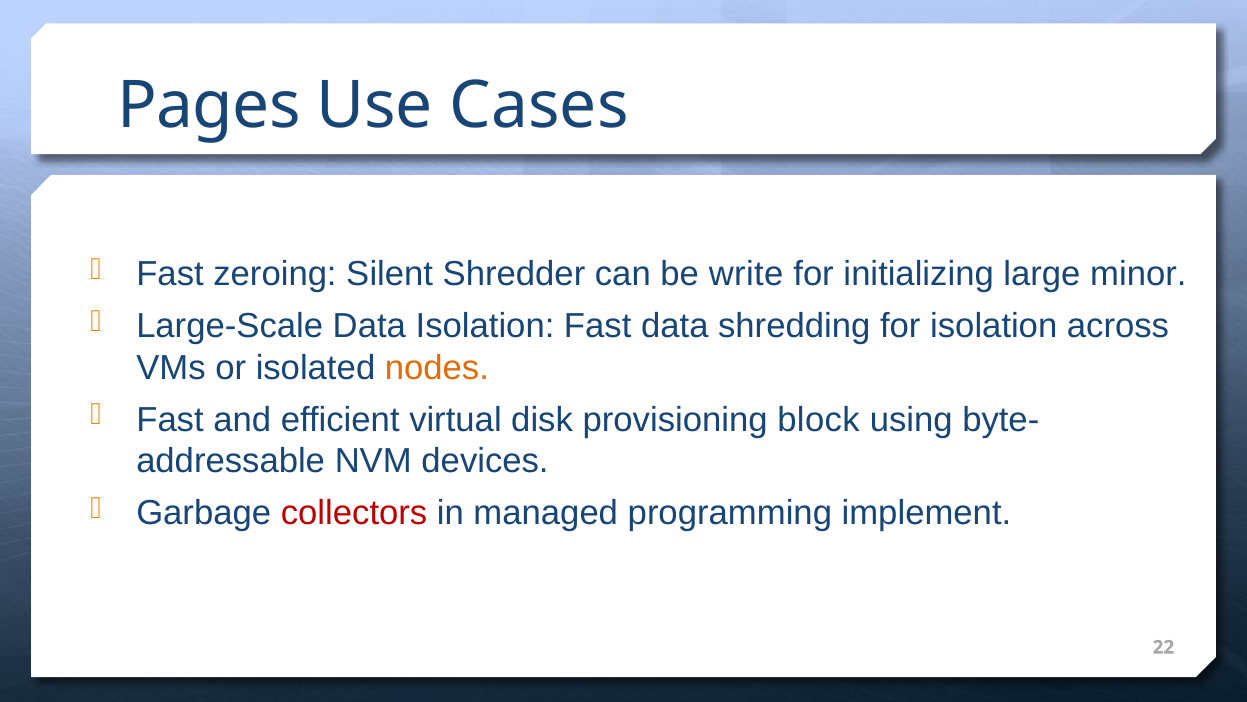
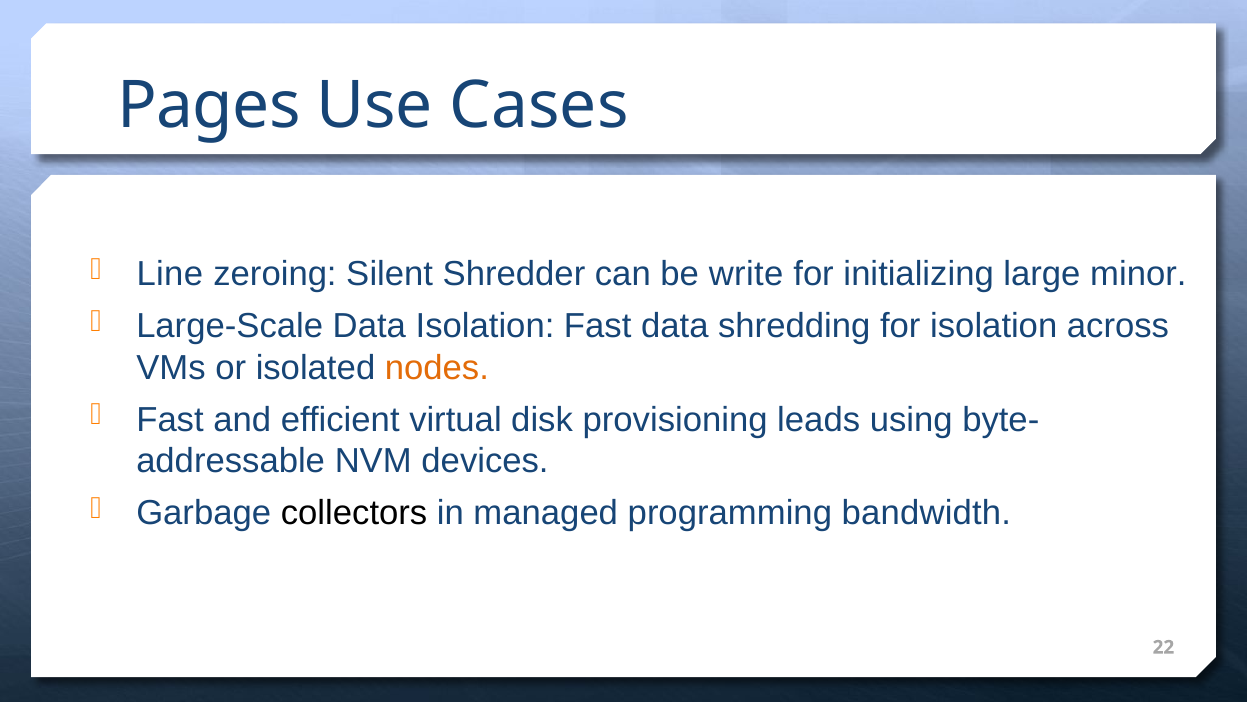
Fast: Fast -> Line (170, 274)
block: block -> leads (819, 420)
collectors colour: red -> black (354, 513)
implement: implement -> bandwidth (926, 513)
